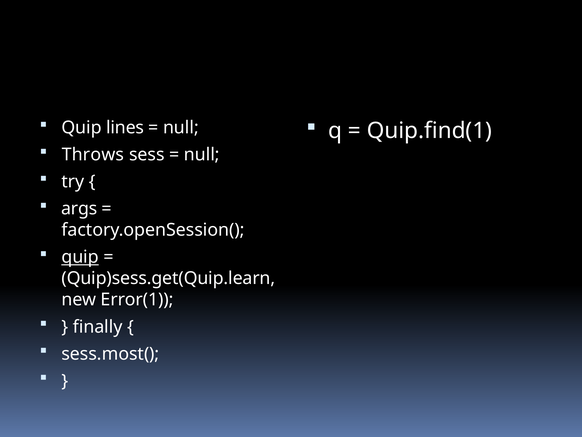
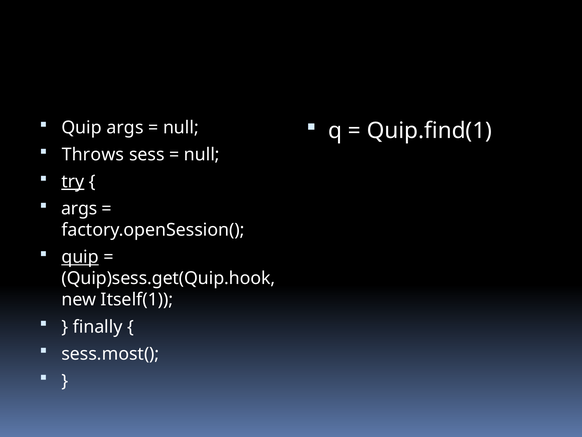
Quip lines: lines -> args (125, 127)
try underline: none -> present (73, 181)
Quip)sess.get(Quip.learn: Quip)sess.get(Quip.learn -> Quip)sess.get(Quip.hook (168, 278)
Error(1: Error(1 -> Itself(1 (137, 299)
